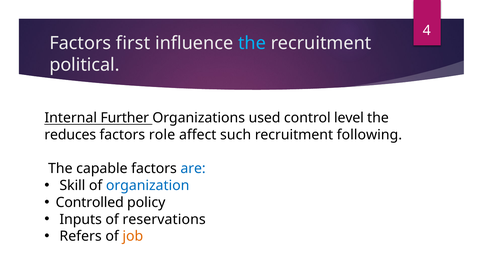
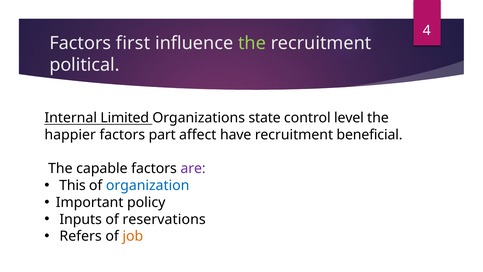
the colour: light blue -> light green (252, 43)
Further: Further -> Limited (125, 118)
used: used -> state (265, 118)
reduces: reduces -> happier (70, 135)
role: role -> part (162, 135)
such: such -> have (236, 135)
following: following -> beneficial (370, 135)
are colour: blue -> purple (193, 168)
Skill: Skill -> This (72, 185)
Controlled: Controlled -> Important (90, 202)
